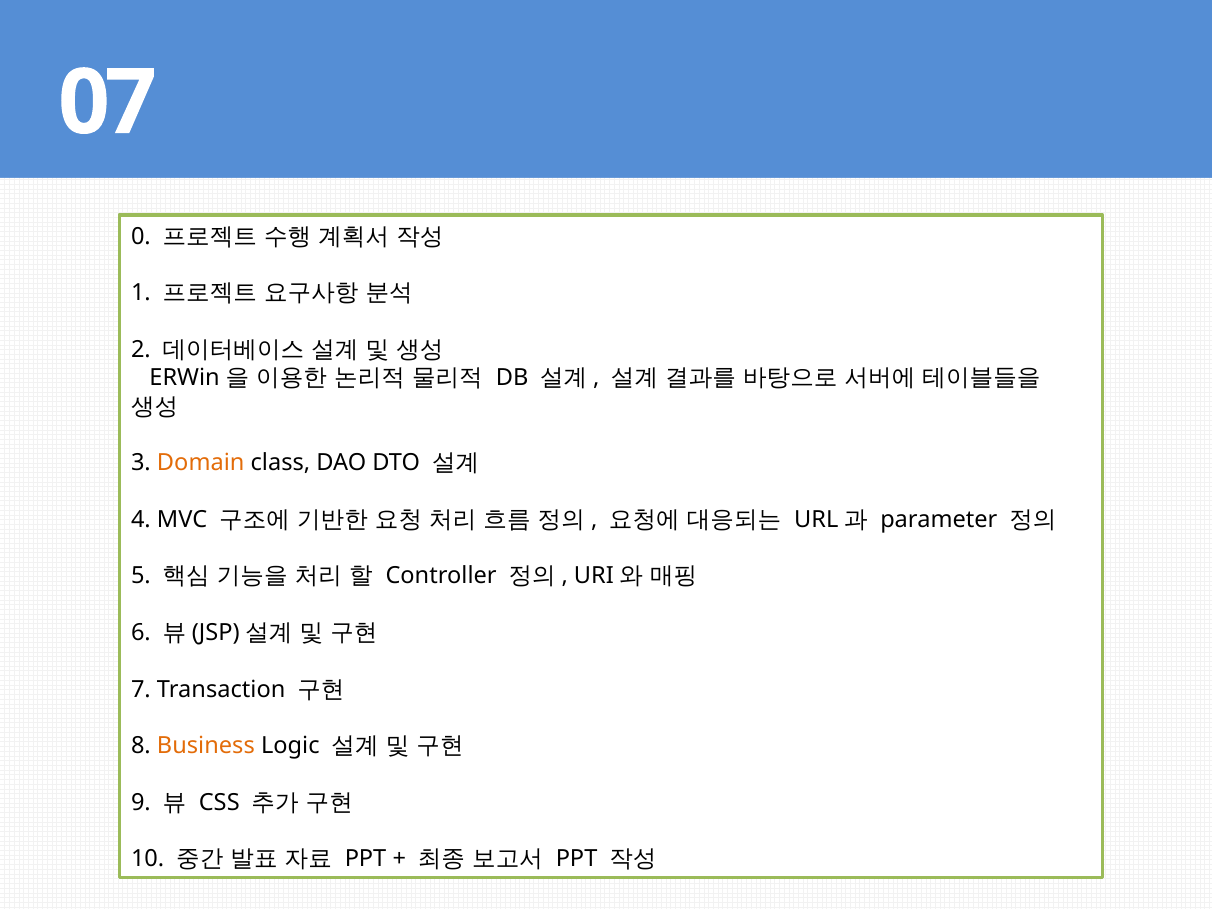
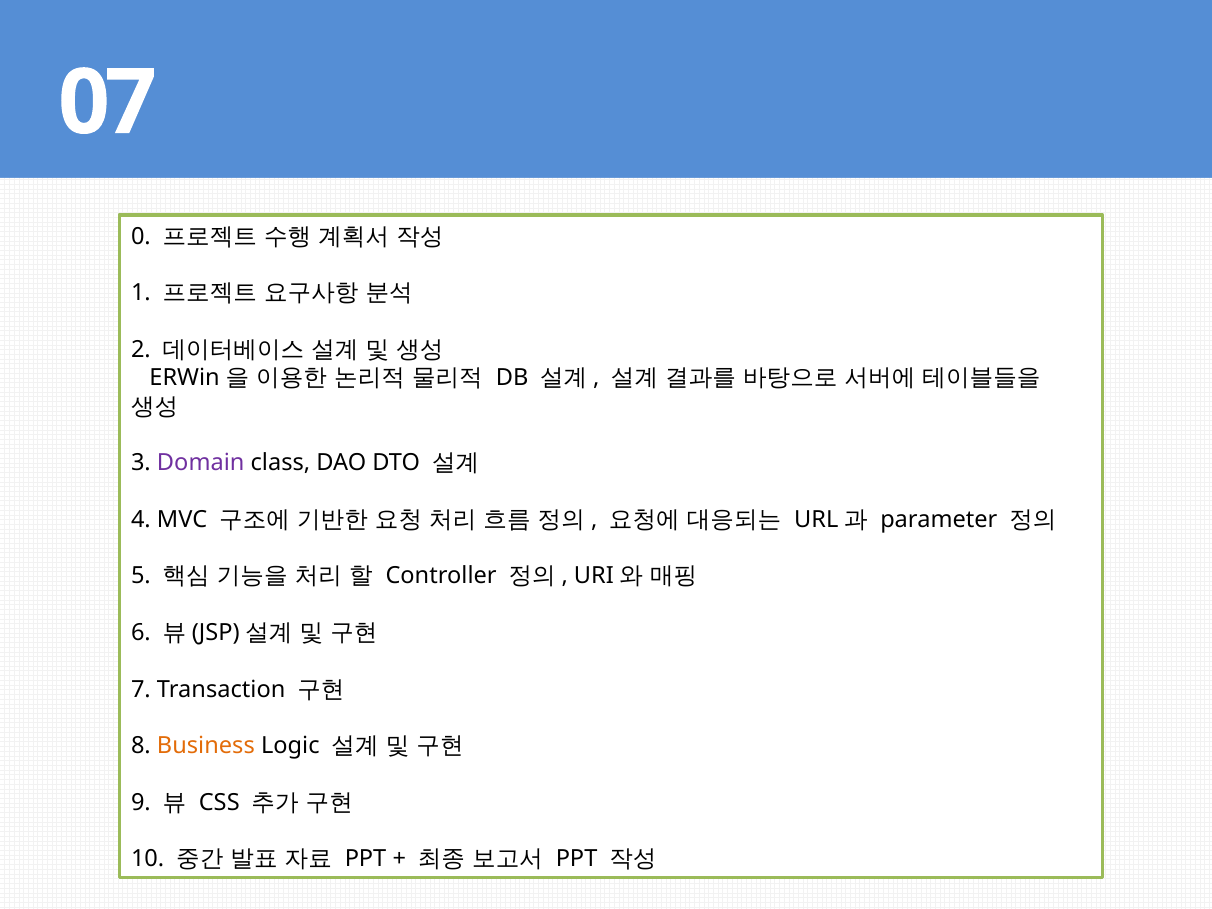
Domain colour: orange -> purple (201, 463)
